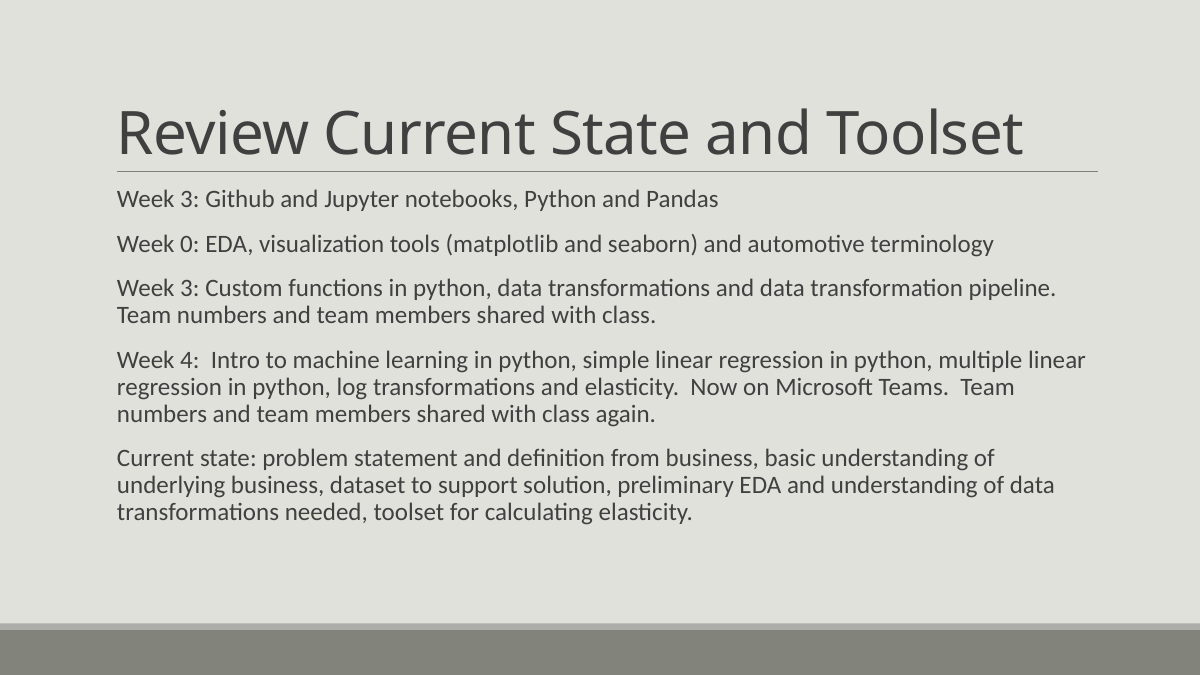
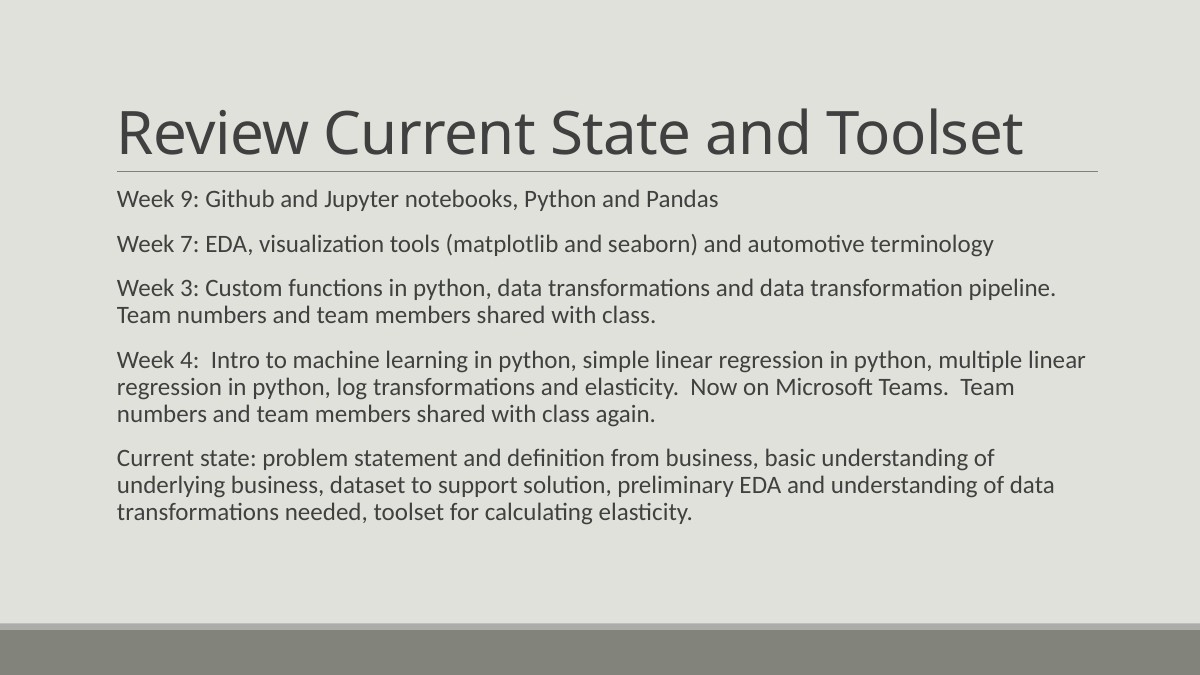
3: 3 -> 9 (190, 200)
0: 0 -> 7 (190, 244)
